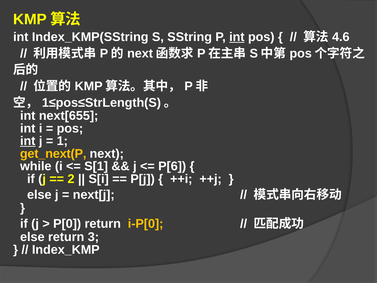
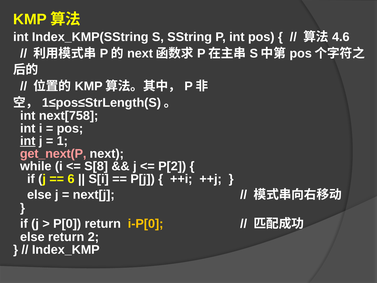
int underline: present -> none (237, 37)
next[655: next[655 -> next[758 (69, 116)
get_next(P colour: yellow -> pink (53, 154)
S[1: S[1 -> S[8 (96, 166)
P[6: P[6 -> P[2 (172, 166)
2: 2 -> 6 (71, 179)
3: 3 -> 2 (93, 237)
